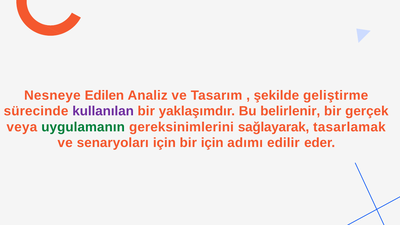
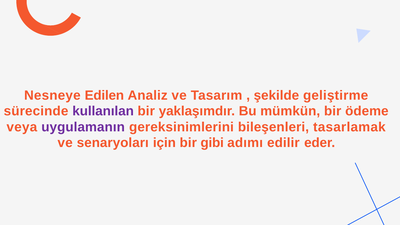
belirlenir: belirlenir -> mümkün (290, 111)
gerçek: gerçek -> ödeme (367, 111)
uygulamanın colour: green -> purple (83, 127)
sağlayarak: sağlayarak -> bileşenleri (273, 127)
bir için: için -> gibi (212, 143)
